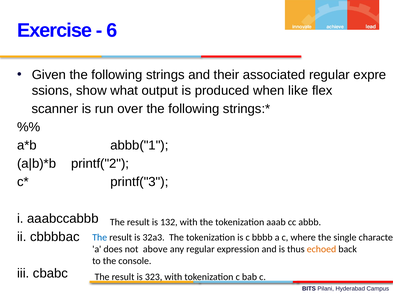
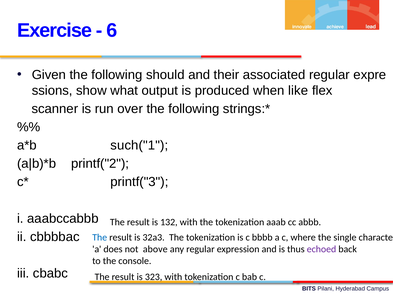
strings: strings -> should (165, 75)
abbb("1: abbb("1 -> such("1 (139, 146)
echoed colour: orange -> purple (321, 250)
